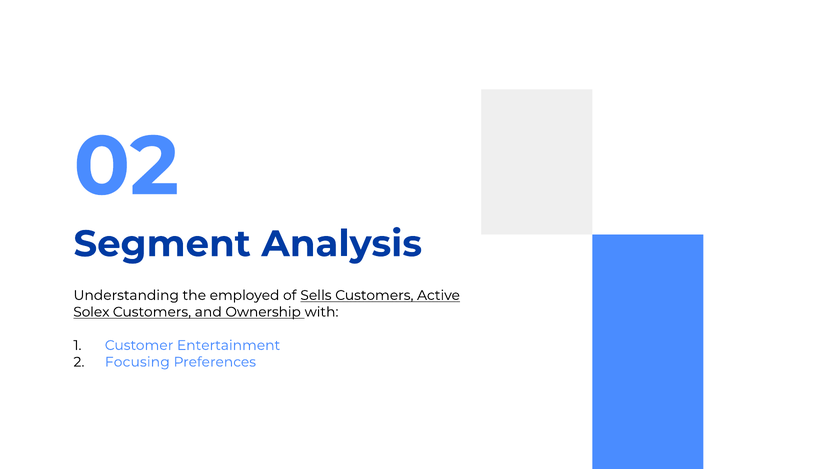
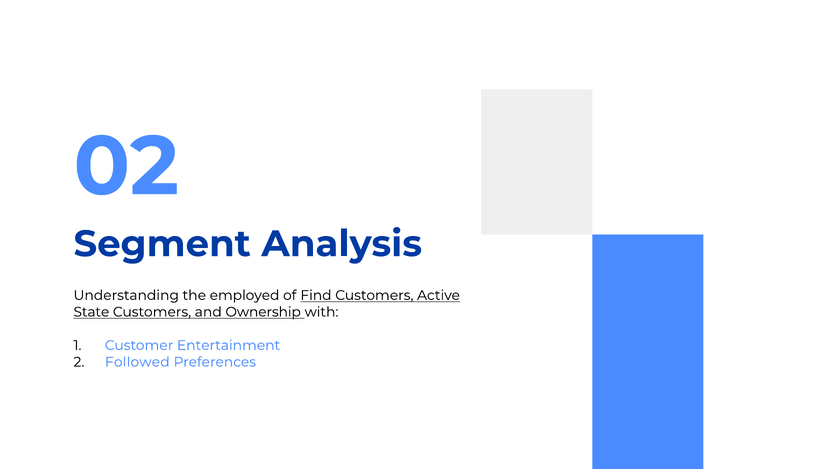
Sells: Sells -> Find (316, 296)
Solex: Solex -> State (91, 312)
Focusing: Focusing -> Followed (137, 363)
